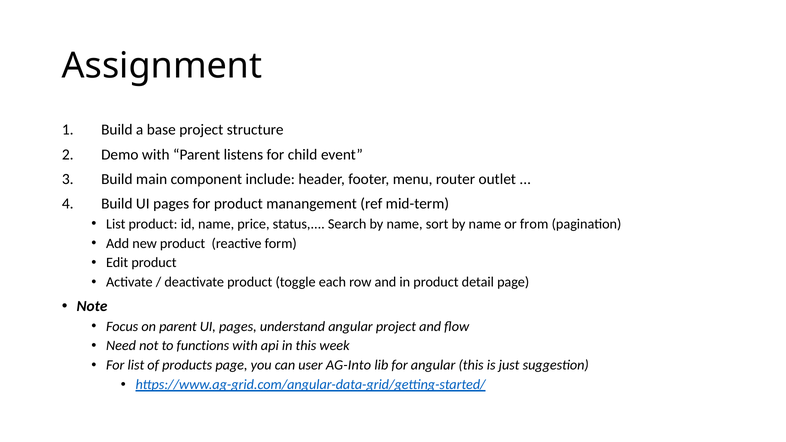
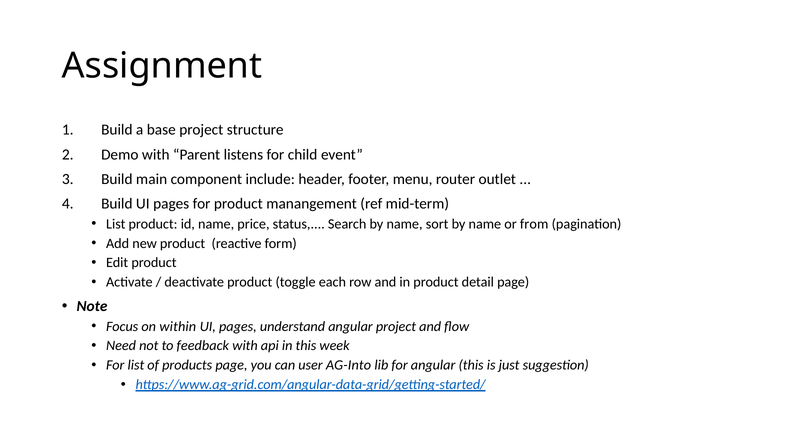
on parent: parent -> within (178, 326)
functions: functions -> feedback (203, 346)
